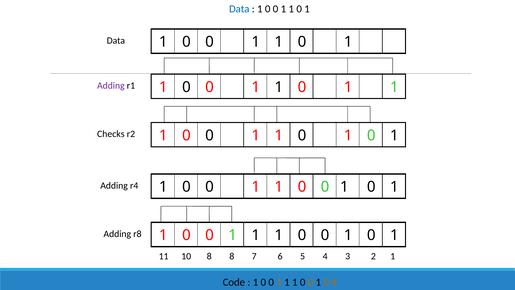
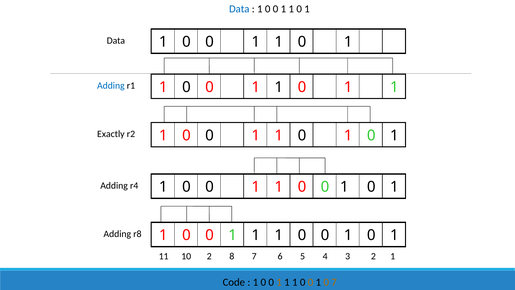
Adding colour: purple -> blue (111, 86)
Checks: Checks -> Exactly (111, 134)
10 8: 8 -> 2 (209, 256)
0 4: 4 -> 7 (334, 282)
